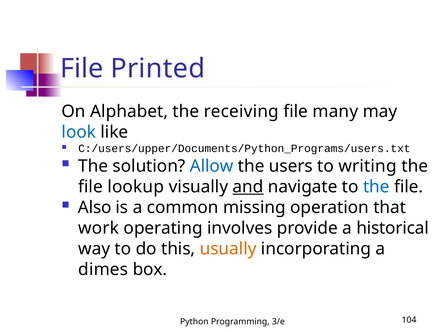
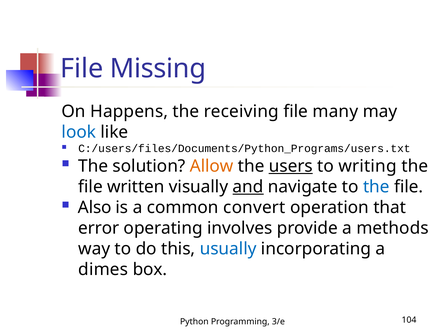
Printed: Printed -> Missing (158, 69)
Alphabet: Alphabet -> Happens (129, 111)
C:/users/upper/Documents/Python_Programs/users.txt: C:/users/upper/Documents/Python_Programs/users.txt -> C:/users/files/Documents/Python_Programs/users.txt (244, 149)
Allow colour: blue -> orange (212, 166)
users underline: none -> present (291, 166)
lookup: lookup -> written (136, 187)
missing: missing -> convert (254, 207)
work: work -> error (99, 228)
historical: historical -> methods (393, 228)
usually colour: orange -> blue (228, 249)
